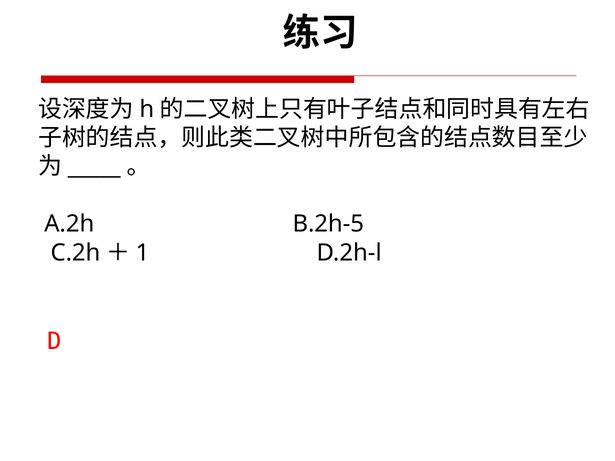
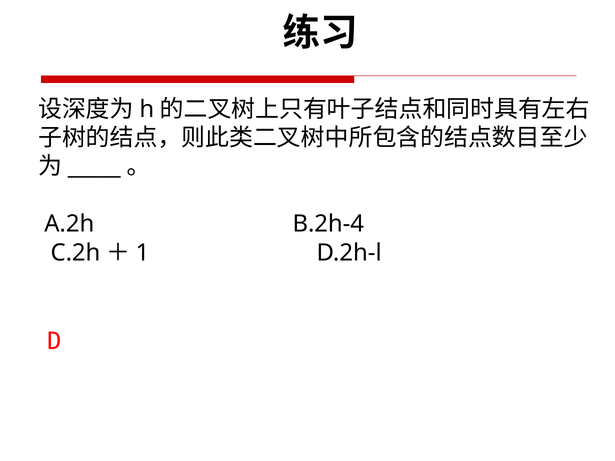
B.2h-5: B.2h-5 -> B.2h-4 (328, 224)
